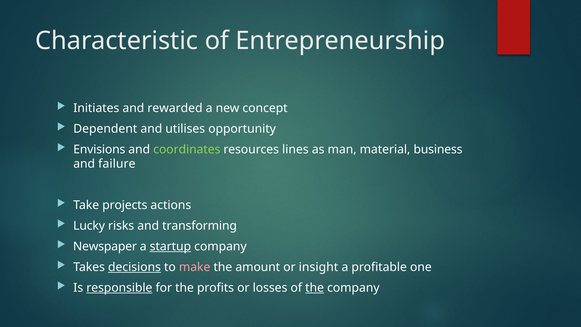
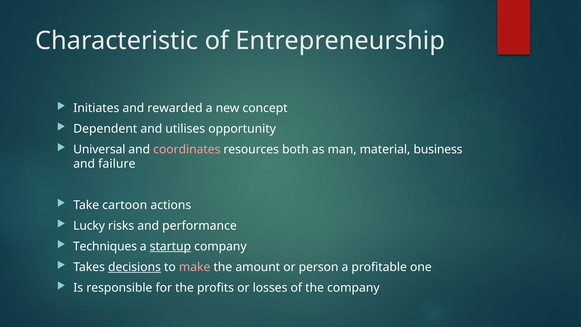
Envisions: Envisions -> Universal (99, 149)
coordinates colour: light green -> pink (187, 149)
lines: lines -> both (295, 149)
projects: projects -> cartoon (125, 205)
transforming: transforming -> performance (200, 226)
Newspaper: Newspaper -> Techniques (105, 246)
insight: insight -> person (319, 267)
responsible underline: present -> none (119, 288)
the underline: present -> none (315, 288)
